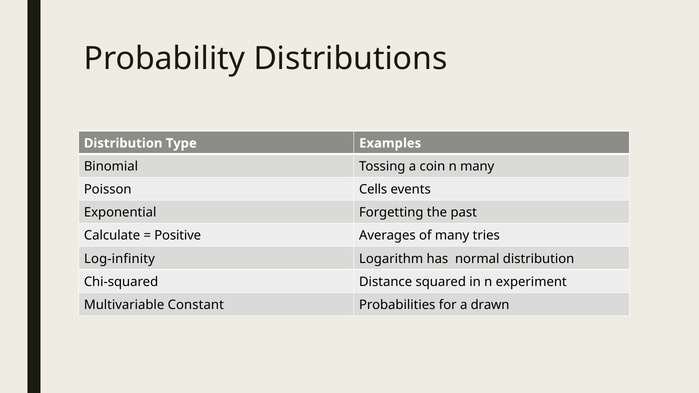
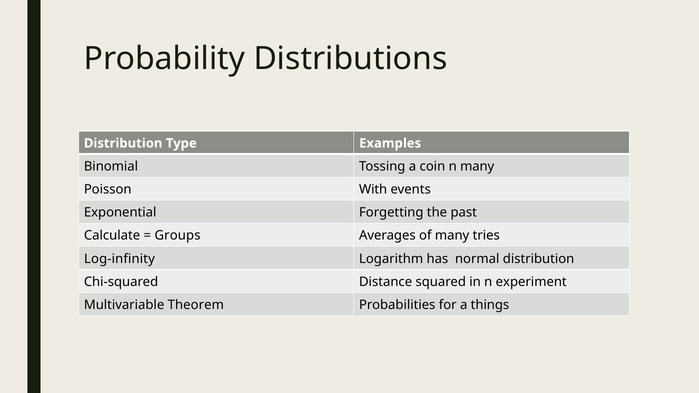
Cells: Cells -> With (373, 190)
Positive: Positive -> Groups (178, 236)
Constant: Constant -> Theorem (196, 305)
drawn: drawn -> things (490, 305)
